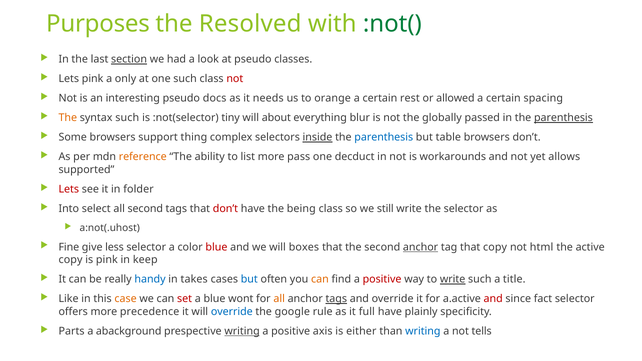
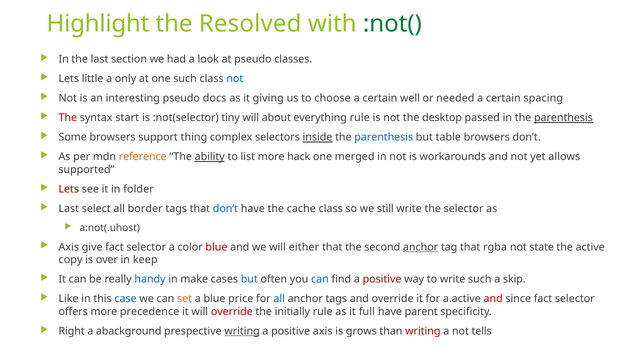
Purposes: Purposes -> Highlight (98, 24)
section underline: present -> none (129, 59)
Lets pink: pink -> little (93, 79)
not colour: red -> blue (235, 79)
needs: needs -> giving (268, 98)
orange: orange -> choose (333, 98)
rest: rest -> well (410, 98)
allowed: allowed -> needed (455, 98)
The colour: orange -> red (68, 118)
syntax such: such -> start (127, 118)
everything blur: blur -> rule (360, 118)
globally: globally -> desktop (442, 118)
ability underline: none -> present (210, 157)
pass: pass -> hack (299, 157)
decduct: decduct -> merged (355, 157)
Into: Into -> Last (69, 209)
all second: second -> border (145, 209)
don’t colour: red -> blue (225, 209)
being: being -> cache (301, 209)
Fine: Fine -> Axis (69, 247)
give less: less -> fact (115, 247)
boxes: boxes -> either (304, 247)
that copy: copy -> rgba (495, 247)
html: html -> state (542, 247)
is pink: pink -> over (107, 260)
takes: takes -> make (194, 279)
can colour: orange -> blue (320, 279)
write underline: present -> none (453, 279)
title: title -> skip (514, 279)
case colour: orange -> blue (126, 299)
set colour: red -> orange (185, 299)
wont: wont -> price (241, 299)
all colour: orange -> blue (279, 299)
tags underline: present -> none (336, 299)
override colour: blue -> red (232, 312)
google: google -> initially (292, 312)
plainly: plainly -> parent (421, 312)
Parts: Parts -> Right (72, 331)
either: either -> grows (361, 331)
writing colour: blue -> red (423, 331)
